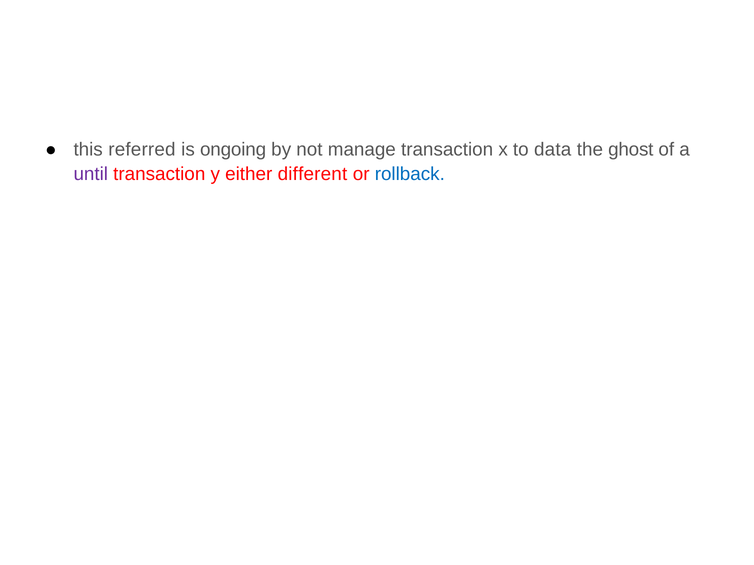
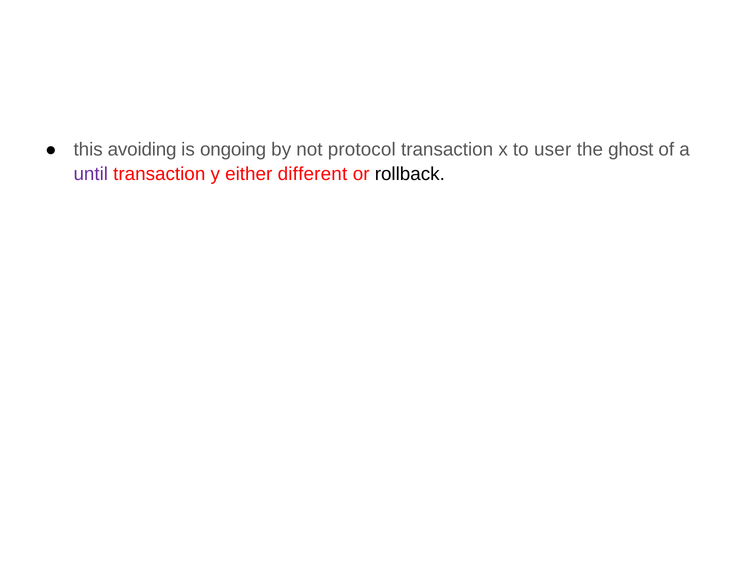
referred: referred -> avoiding (142, 150)
manage: manage -> protocol (362, 150)
data: data -> user (553, 150)
rollback colour: blue -> black (410, 174)
